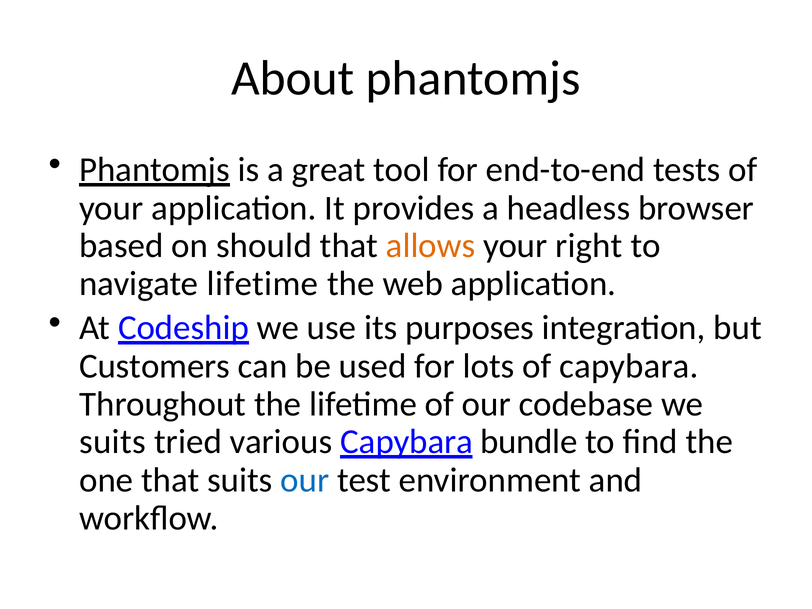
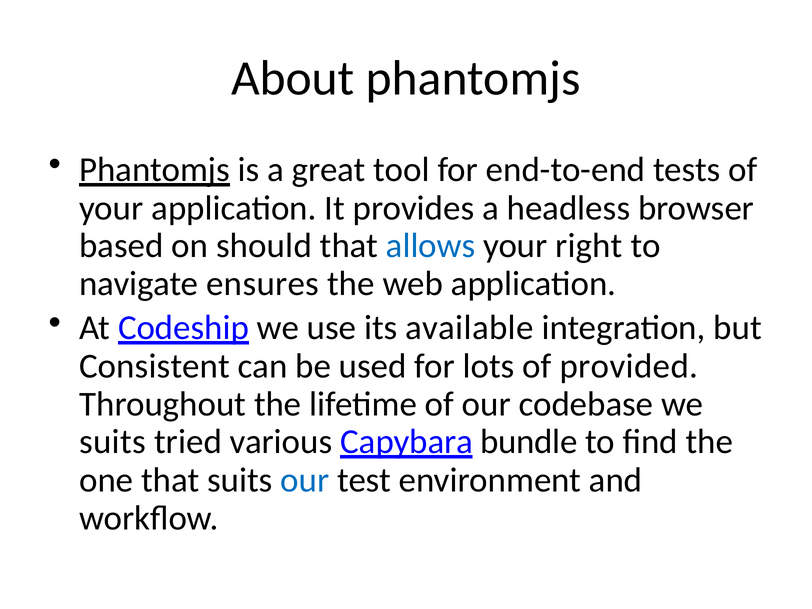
allows colour: orange -> blue (431, 246)
navigate lifetime: lifetime -> ensures (263, 284)
purposes: purposes -> available (469, 328)
Customers: Customers -> Consistent (155, 366)
of capybara: capybara -> provided (629, 366)
